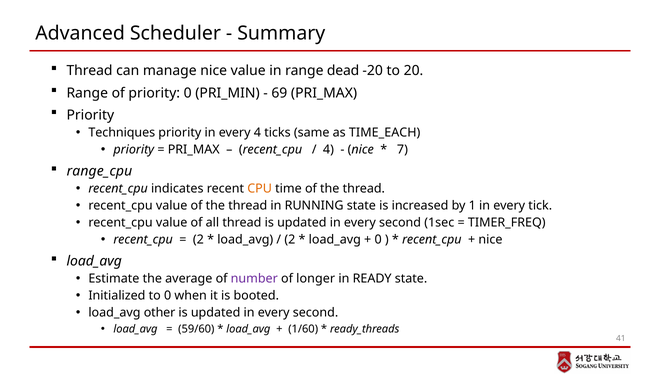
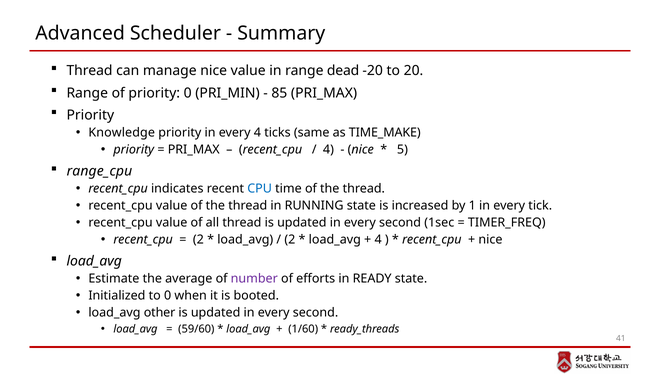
69: 69 -> 85 (279, 93)
Techniques: Techniques -> Knowledge (122, 133)
TIME_EACH: TIME_EACH -> TIME_MAKE (385, 133)
7: 7 -> 5 (402, 150)
CPU colour: orange -> blue (260, 189)
0: 0 -> 4 (378, 240)
longer: longer -> efforts (316, 279)
